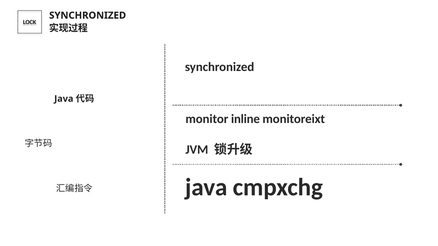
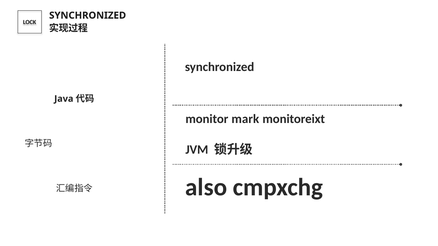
inline: inline -> mark (245, 119)
java: java -> also (206, 188)
